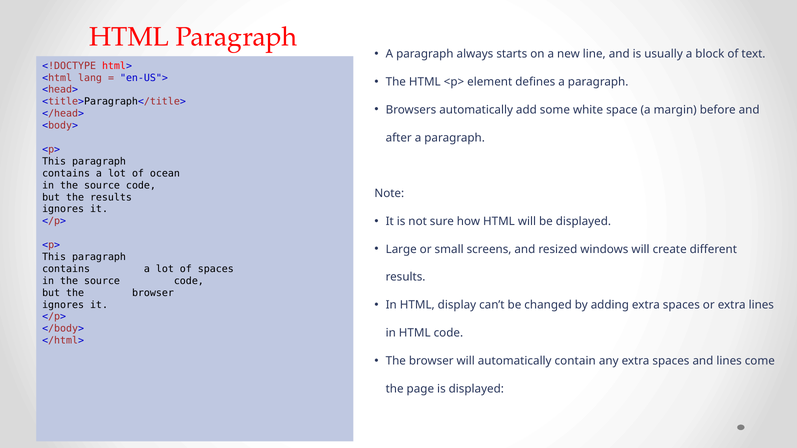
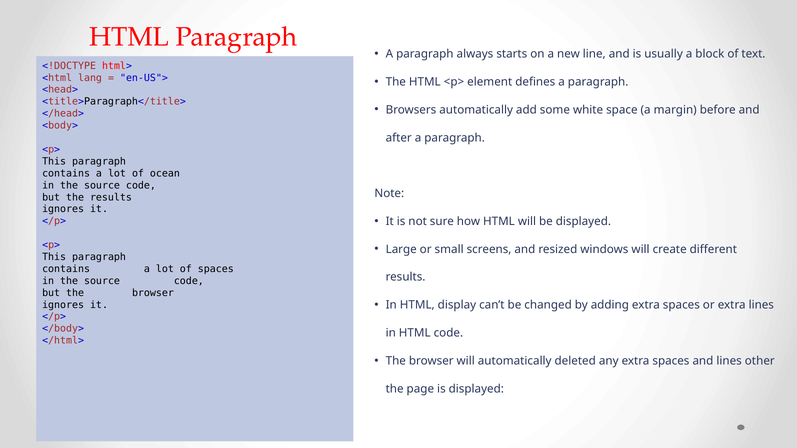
contain: contain -> deleted (575, 361)
come: come -> other (760, 361)
